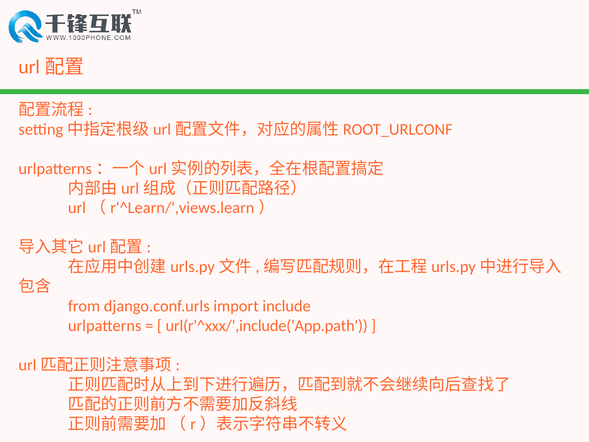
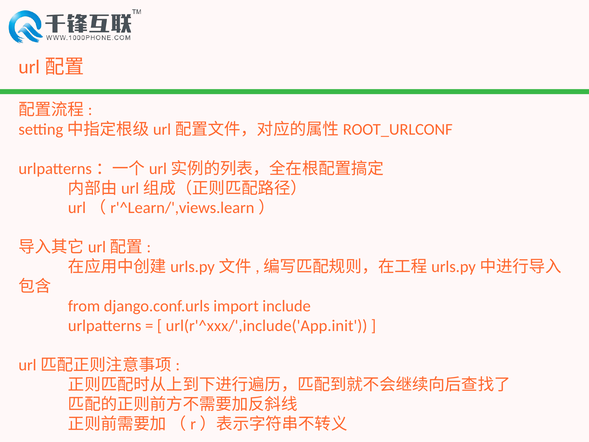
url(r'^xxx/',include('App.path: url(r'^xxx/',include('App.path -> url(r'^xxx/',include('App.init (266, 326)
